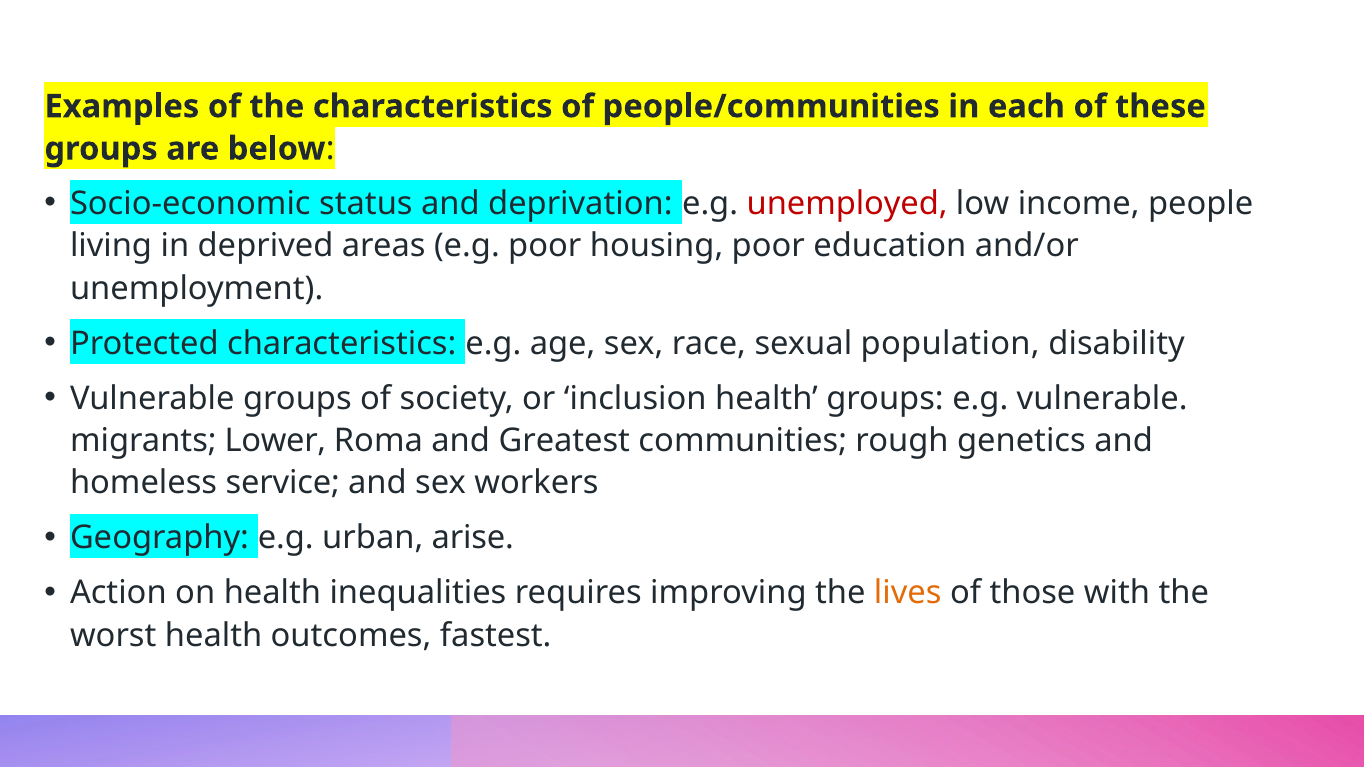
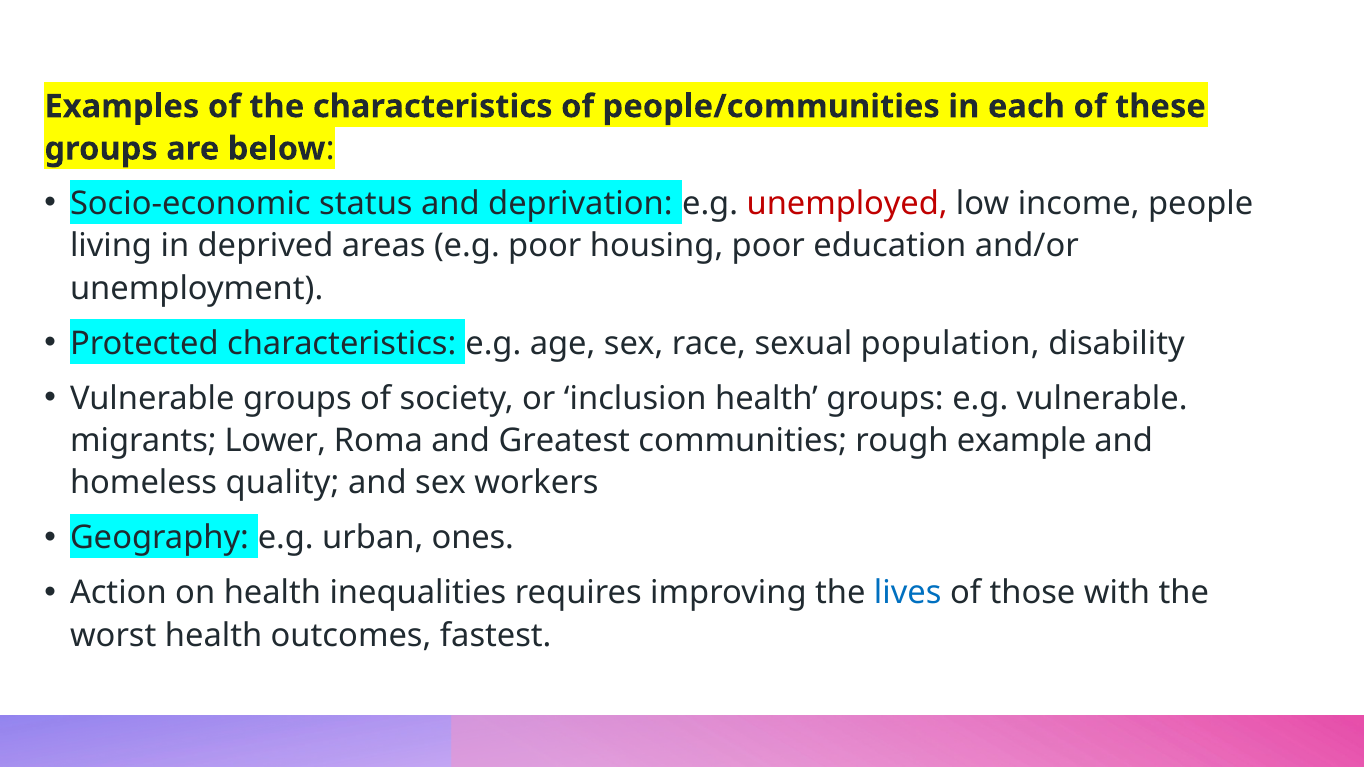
genetics: genetics -> example (1022, 441)
service: service -> quality (283, 483)
arise: arise -> ones (473, 538)
lives colour: orange -> blue (908, 593)
